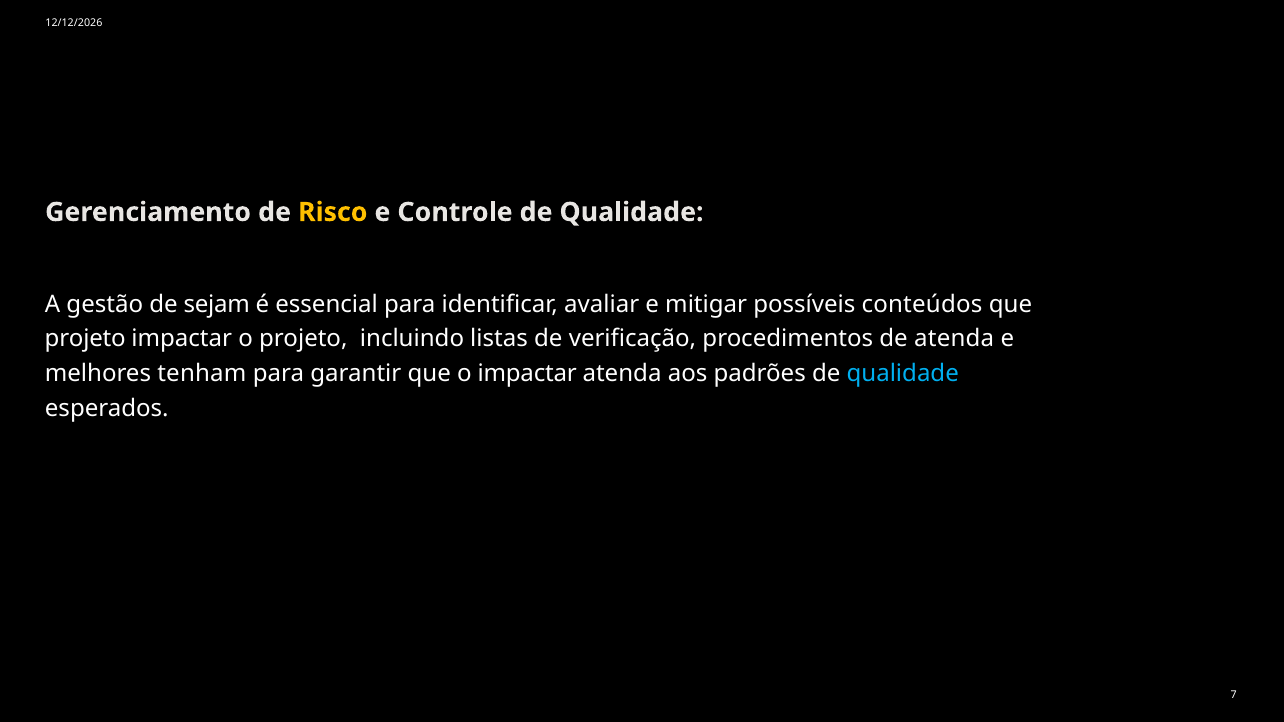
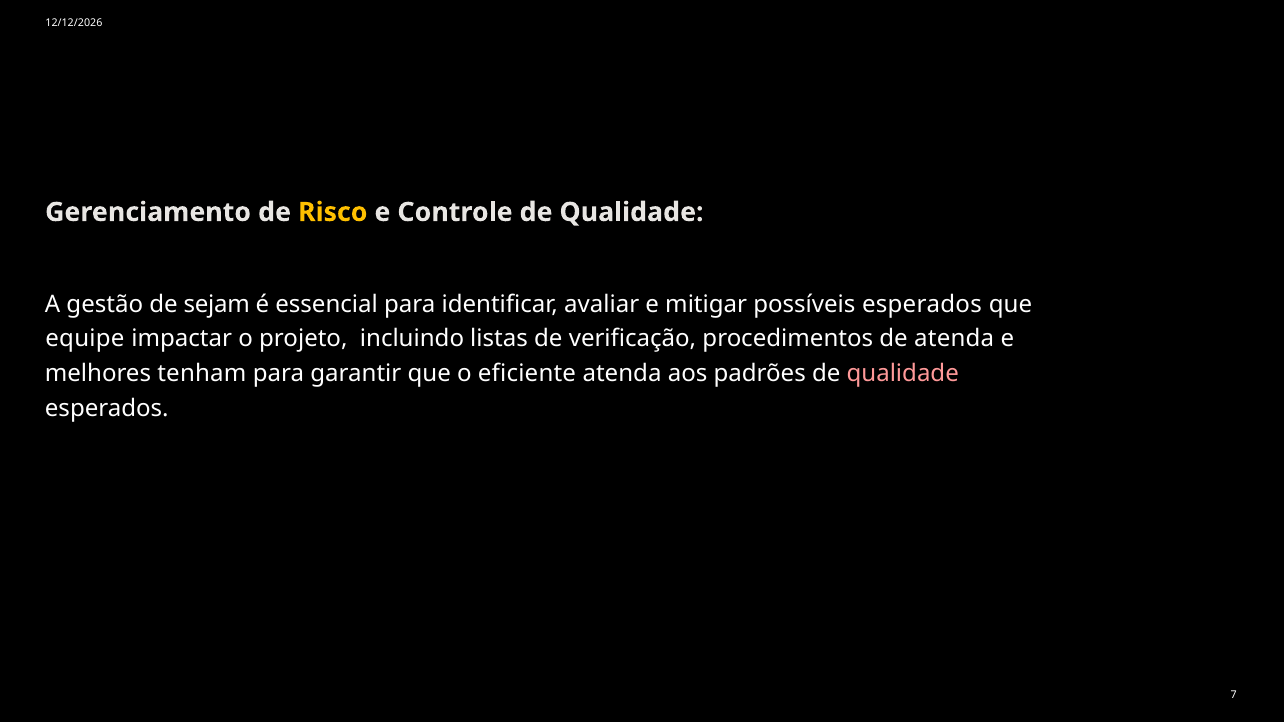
possíveis conteúdos: conteúdos -> esperados (922, 304)
projeto: projeto -> equipe (85, 339)
o impactar: impactar -> eficiente (527, 374)
qualidade colour: light blue -> pink (903, 374)
